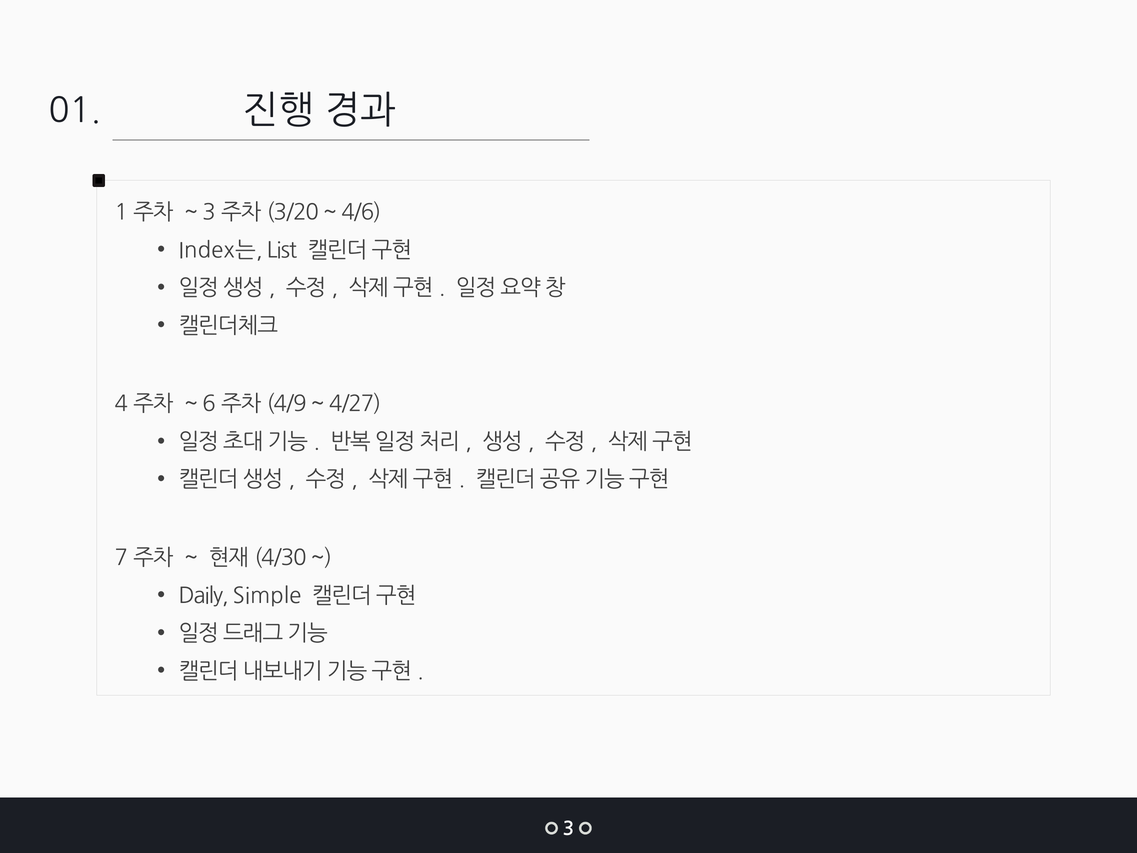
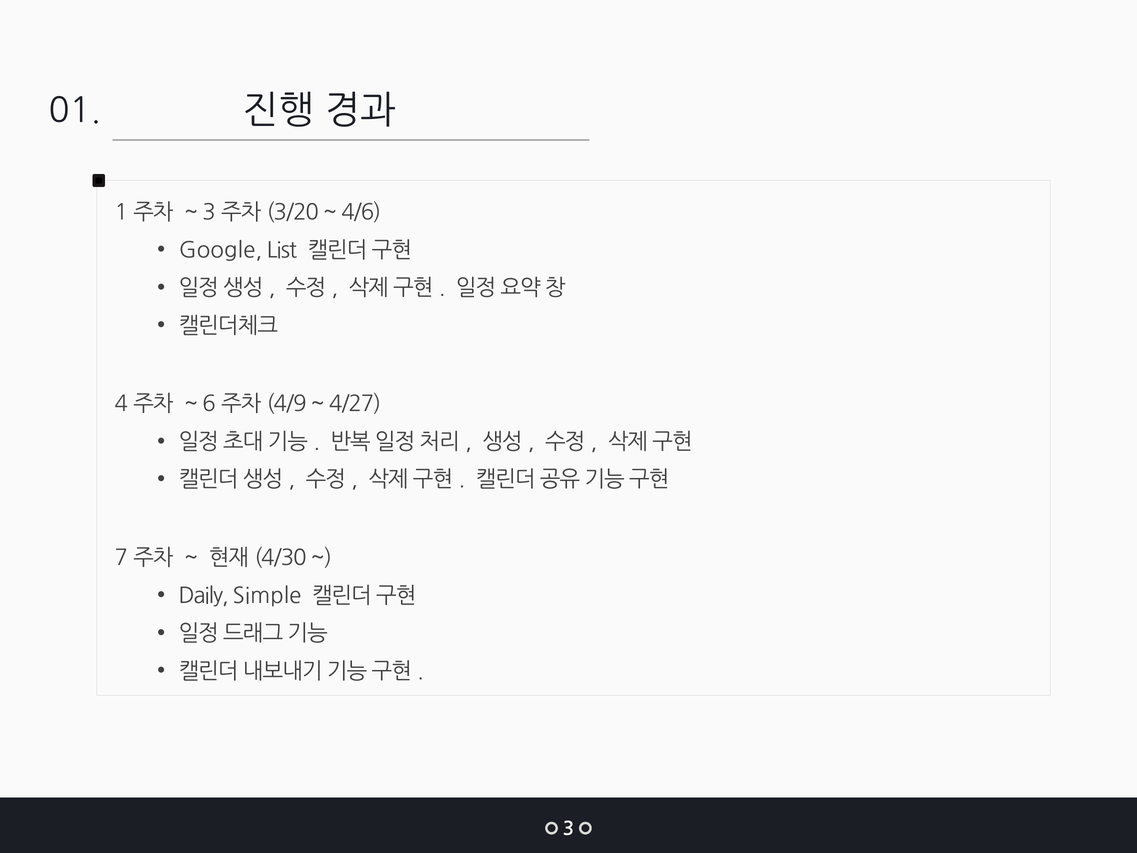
Index는: Index는 -> Google (221, 250)
